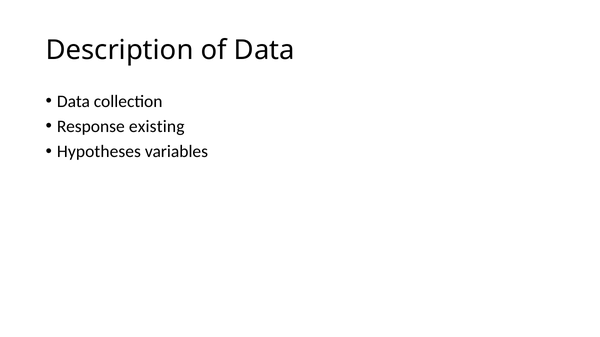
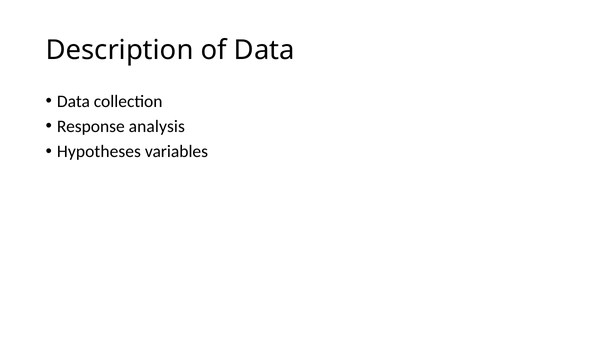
existing: existing -> analysis (157, 127)
